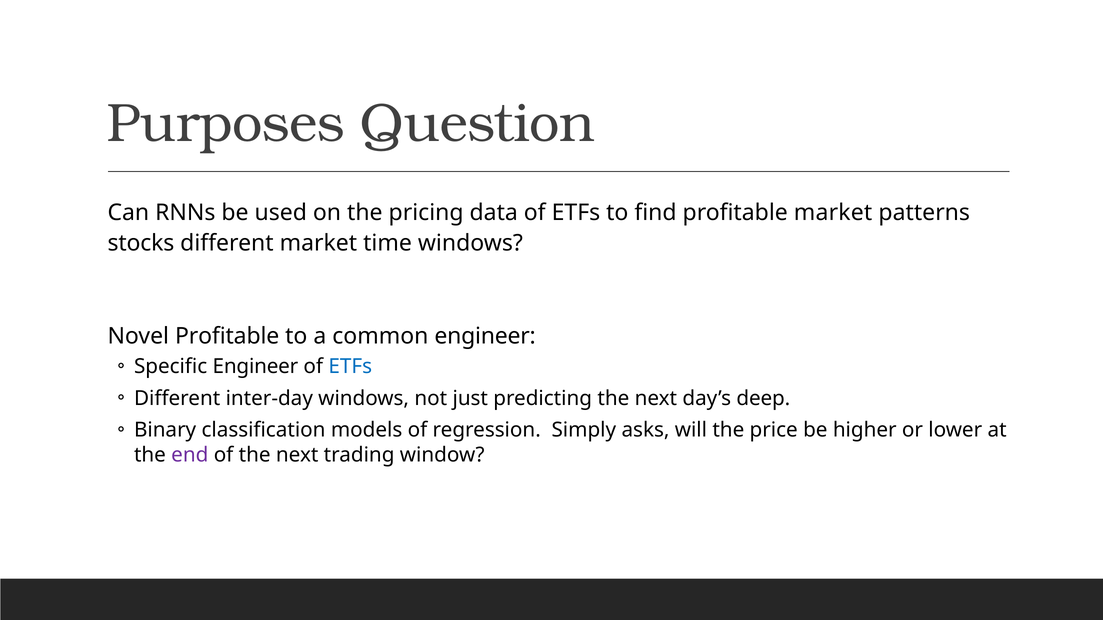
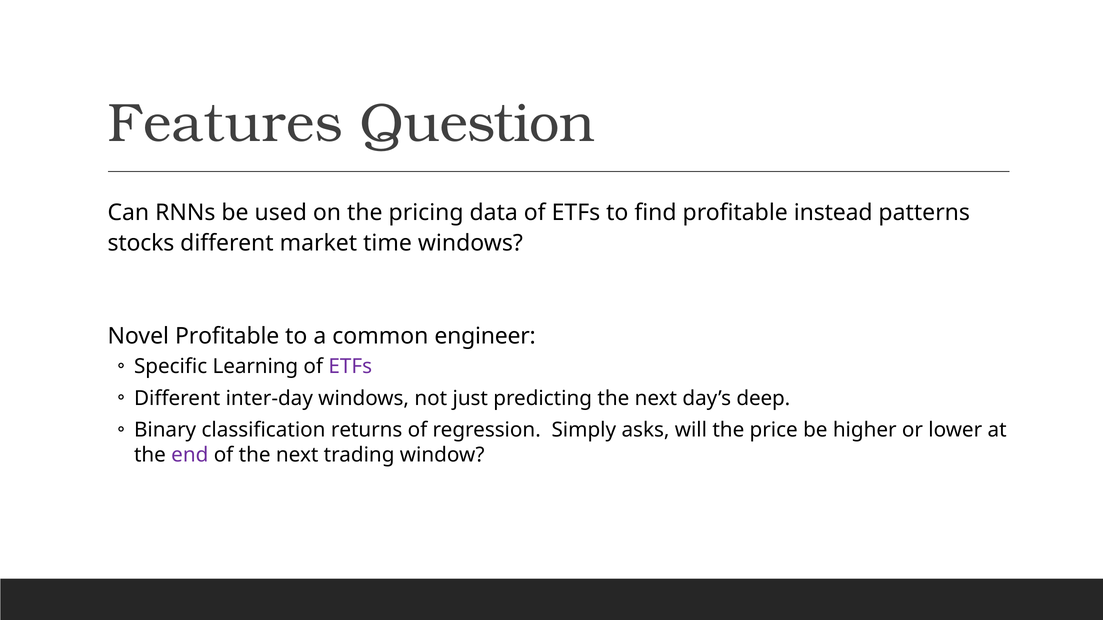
Purposes: Purposes -> Features (225, 124)
profitable market: market -> instead (833, 213)
Specific Engineer: Engineer -> Learning (255, 367)
ETFs colour: blue -> purple (350, 367)
models: models -> returns (367, 430)
